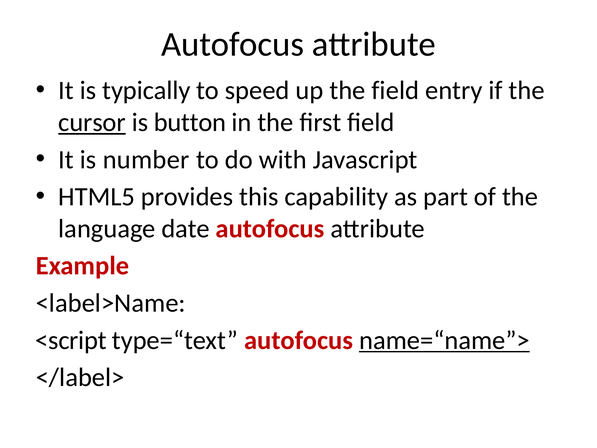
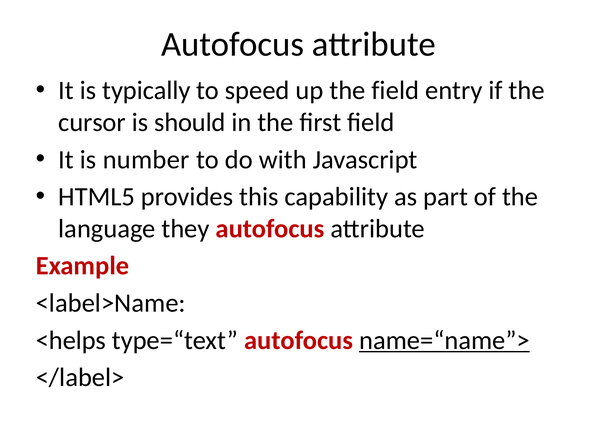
cursor underline: present -> none (92, 122)
button: button -> should (190, 122)
date: date -> they (185, 229)
<script: <script -> <helps (71, 340)
